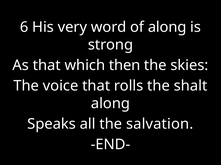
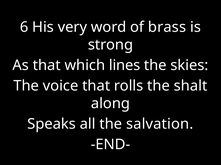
of along: along -> brass (167, 27)
then: then -> lines (125, 65)
